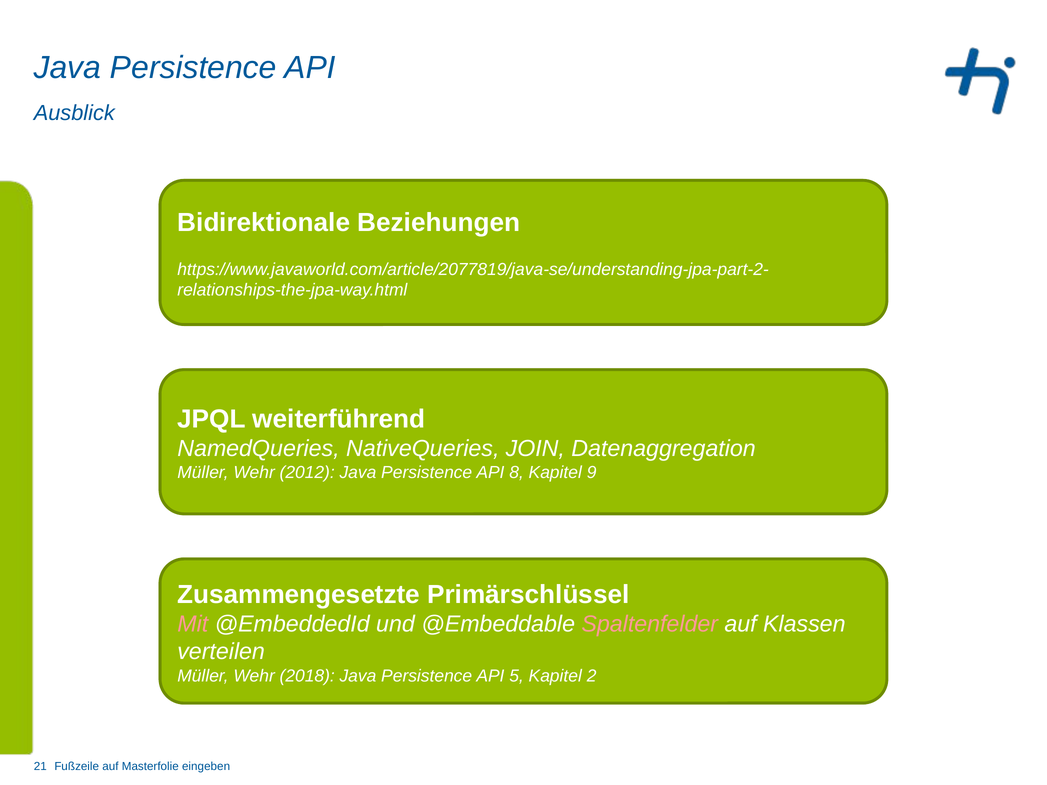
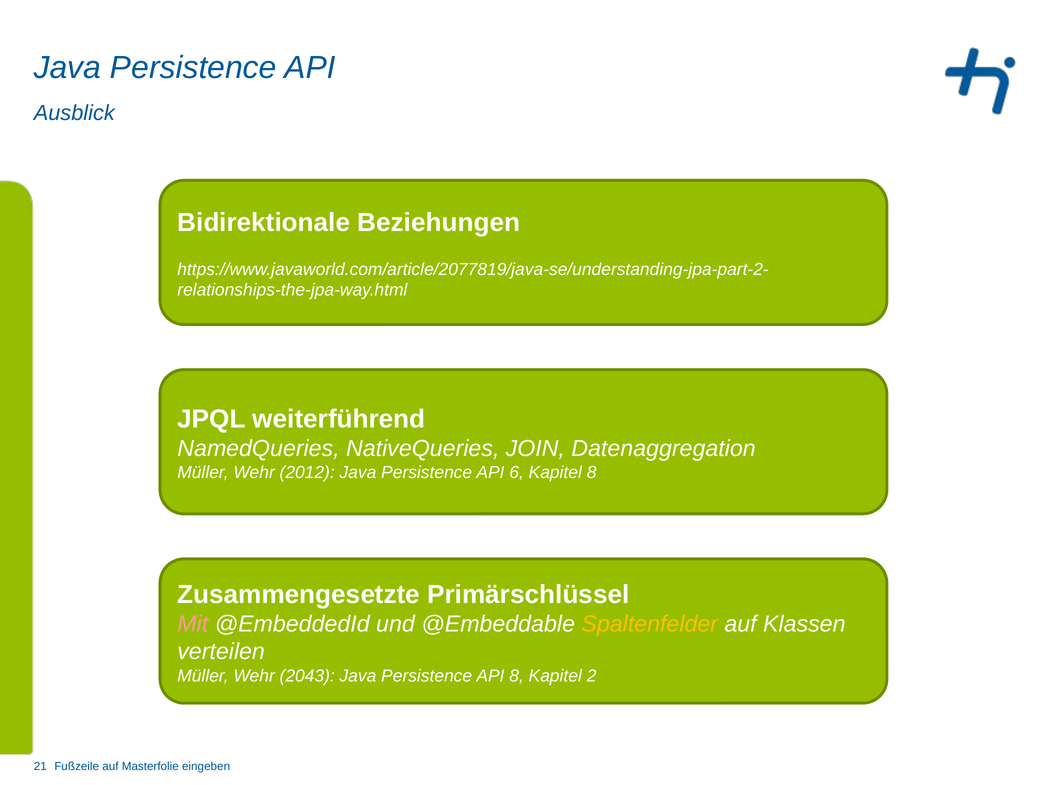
8: 8 -> 6 (517, 473)
Kapitel 9: 9 -> 8 (592, 473)
Spaltenfelder colour: pink -> yellow (650, 624)
2018: 2018 -> 2043 (307, 676)
API 5: 5 -> 8 (517, 676)
